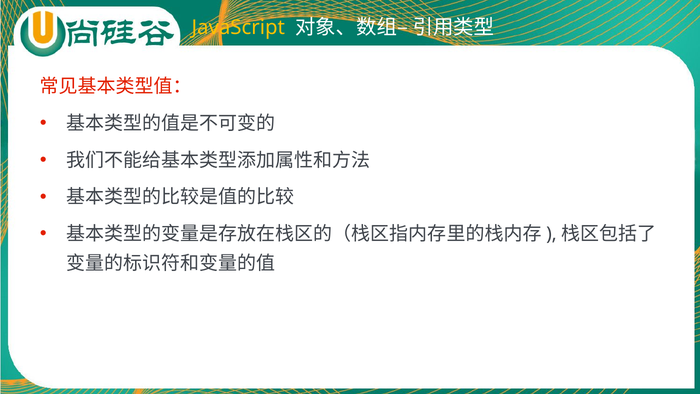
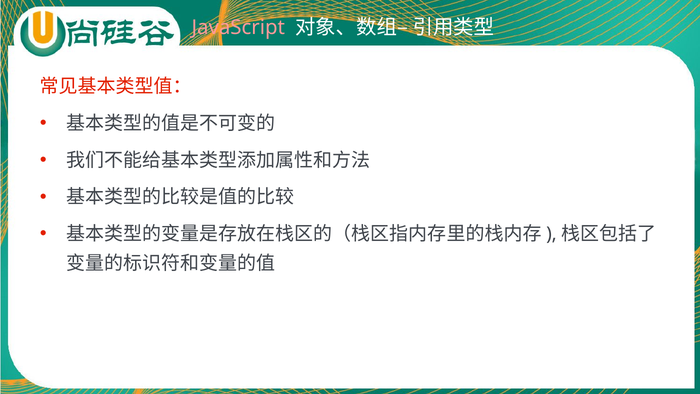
JavaScript colour: yellow -> pink (238, 28)
